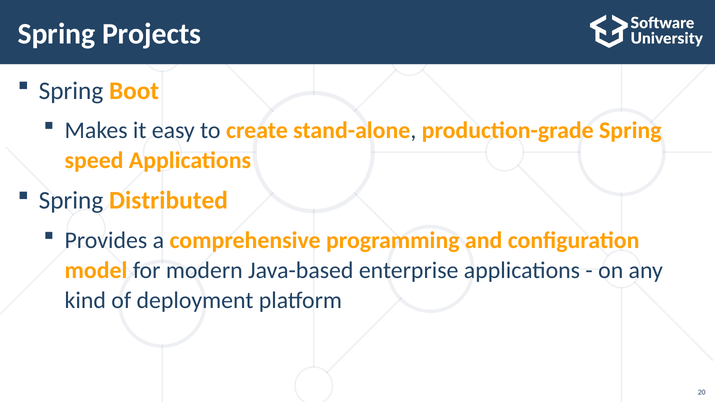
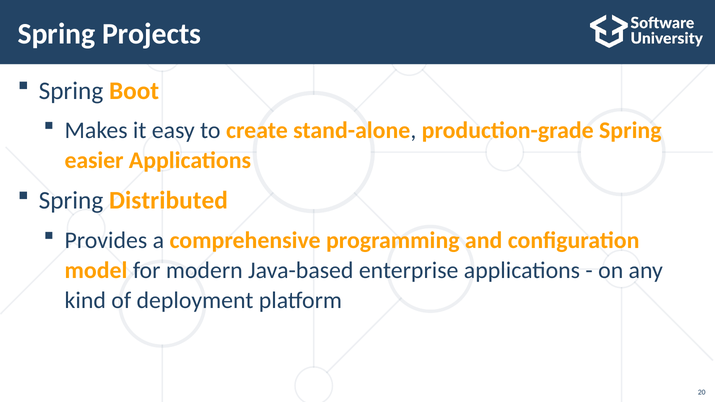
speed: speed -> easier (94, 161)
